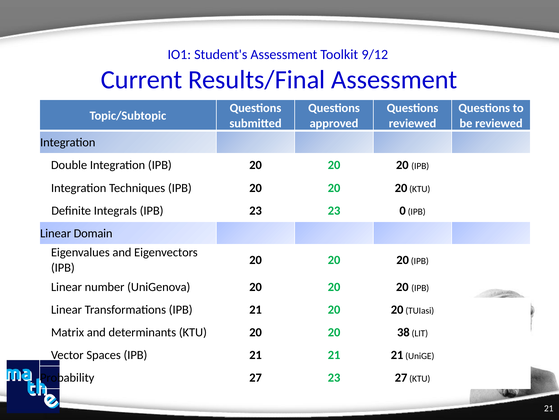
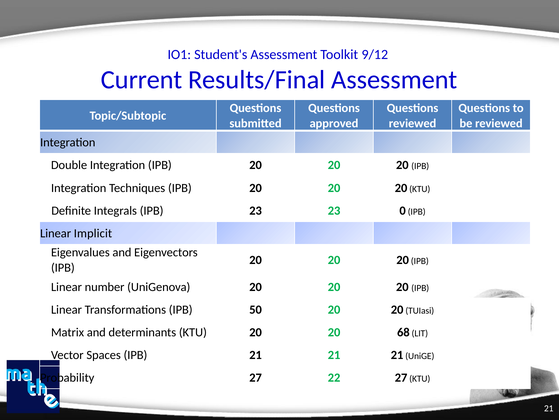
Domain: Domain -> Implicit (93, 233)
Transformations IPB 21: 21 -> 50 (256, 309)
38: 38 -> 68 (403, 332)
27 23: 23 -> 22 (334, 377)
